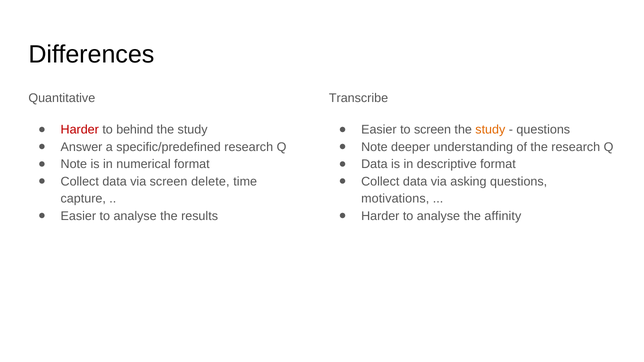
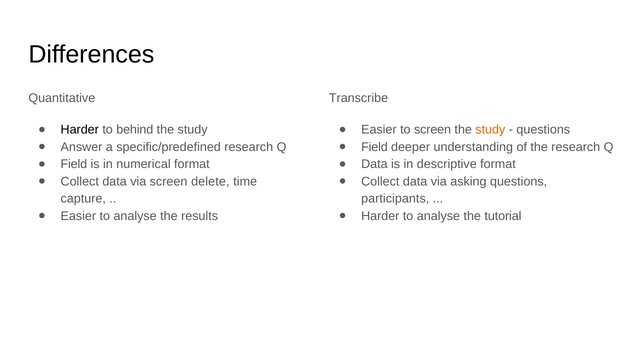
Harder colour: red -> black (80, 130)
Note: Note -> Field (374, 147)
Note: Note -> Field (74, 164)
motivations: motivations -> participants (395, 199)
affinity: affinity -> tutorial (503, 216)
